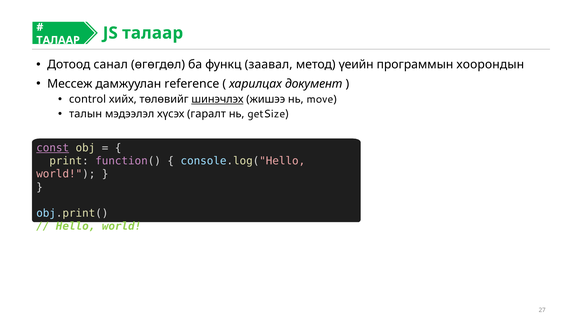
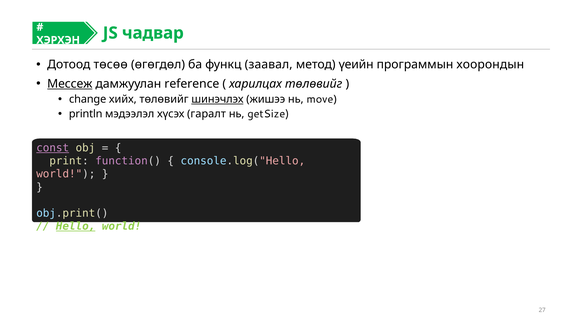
JS талаар: талаар -> чадвар (153, 33)
ТАЛААР: ТАЛААР -> ХЭРХЭН (58, 40)
санал: санал -> төсөө (111, 65)
Мессеж underline: none -> present (70, 84)
харилцах документ: документ -> төлөвийг (314, 84)
control: control -> change (88, 99)
талын: талын -> println (86, 114)
Hello underline: none -> present (76, 227)
